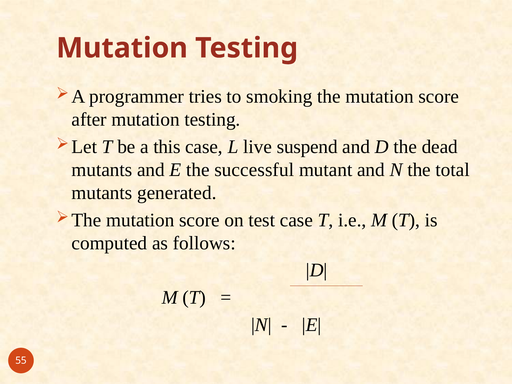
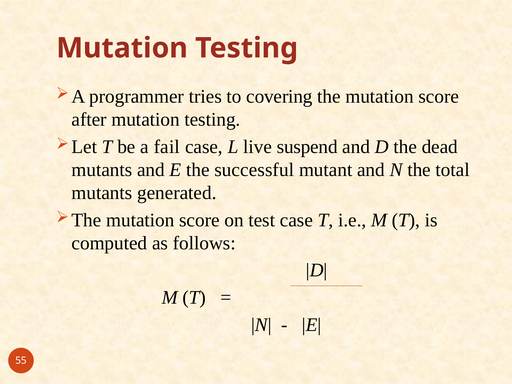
smoking: smoking -> covering (279, 96)
this: this -> fail (167, 147)
